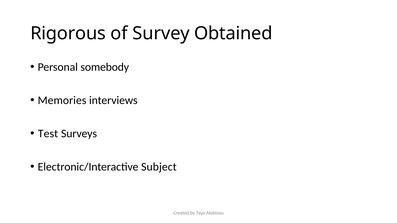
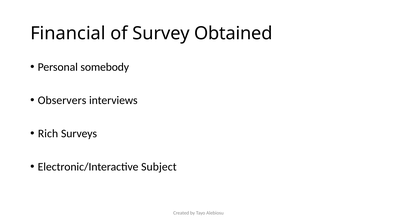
Rigorous: Rigorous -> Financial (68, 33)
Memories: Memories -> Observers (62, 100)
Test: Test -> Rich (48, 134)
